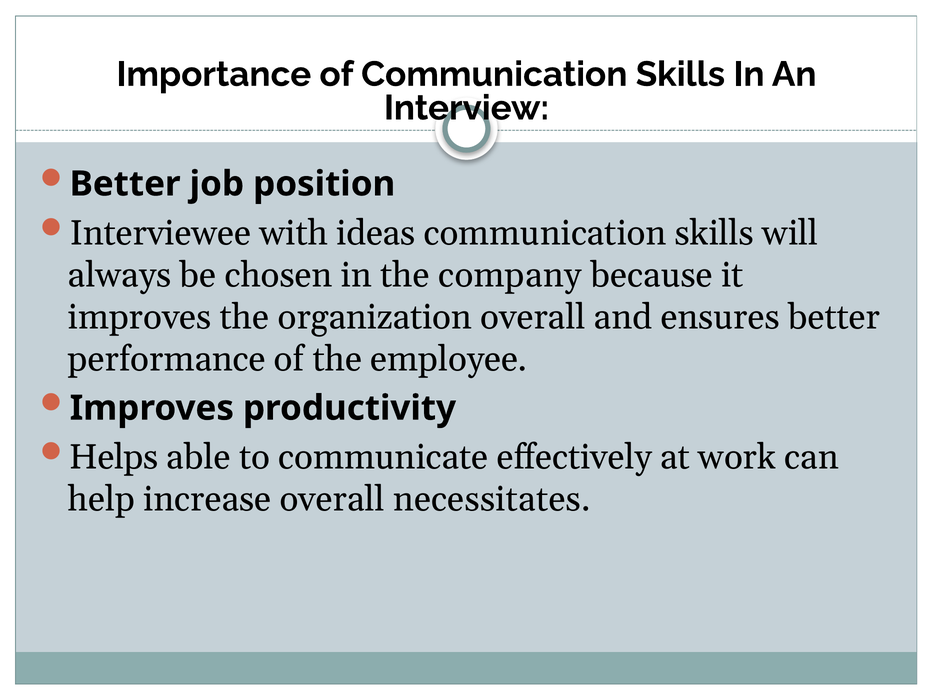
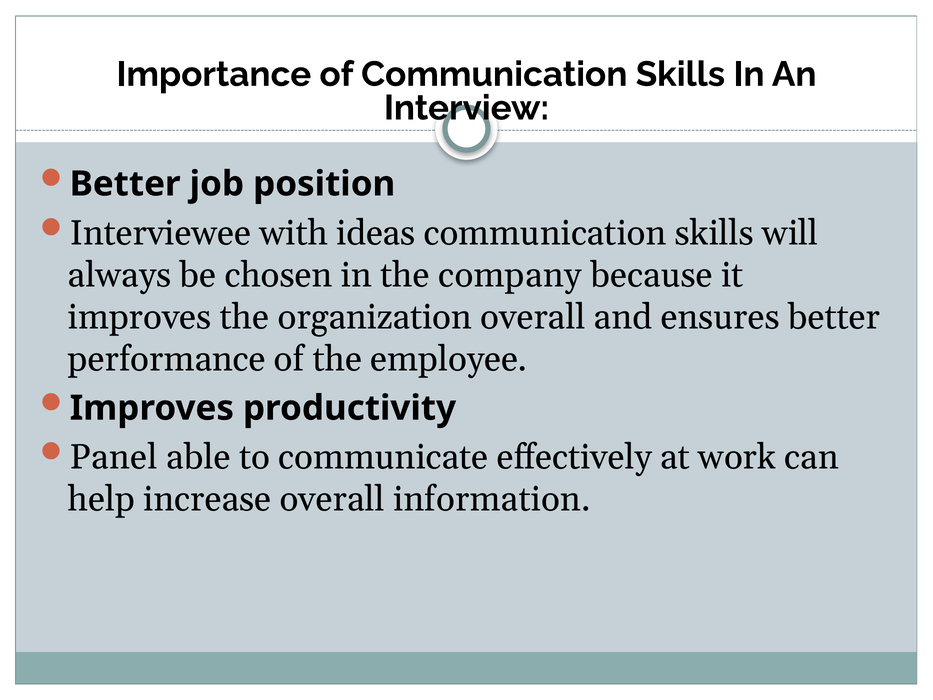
Helps: Helps -> Panel (114, 457)
necessitates: necessitates -> information (492, 499)
